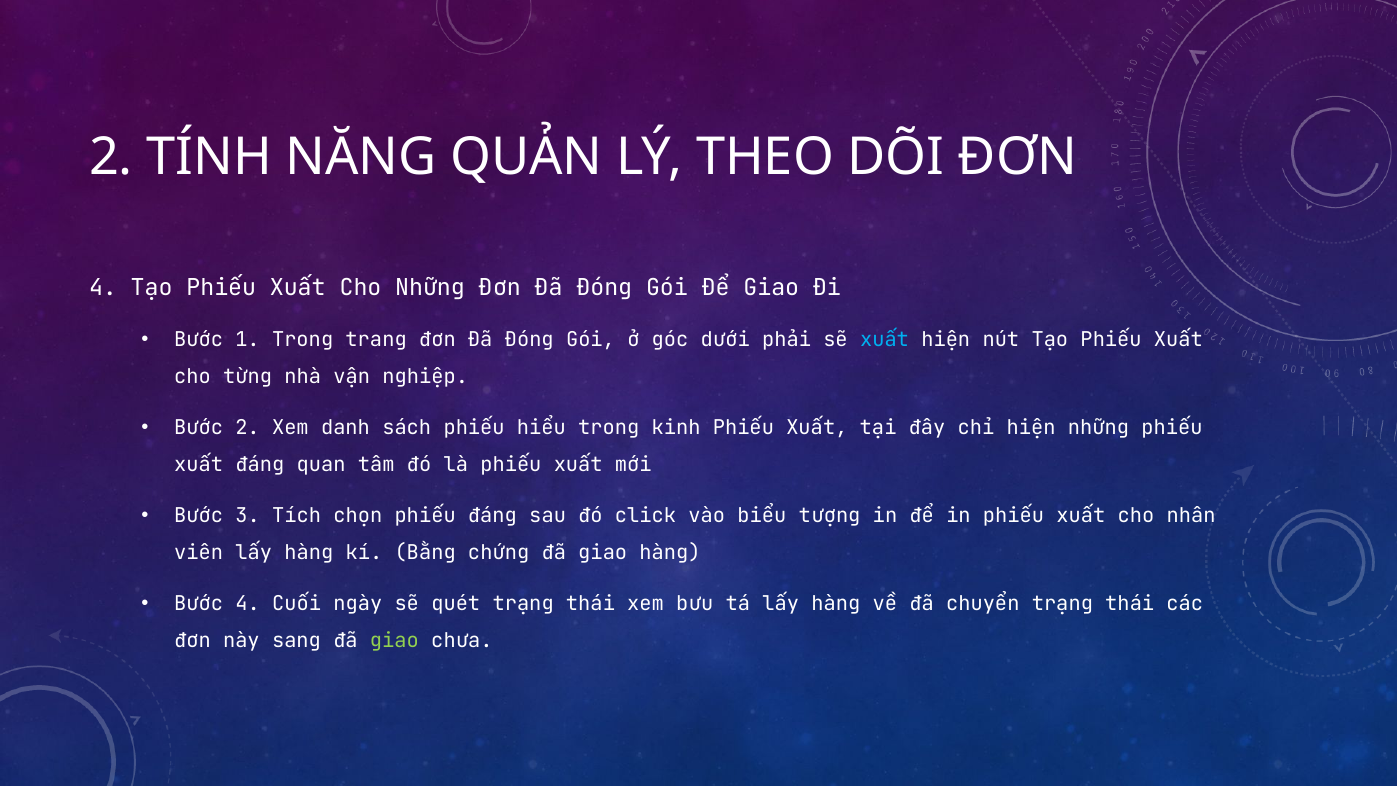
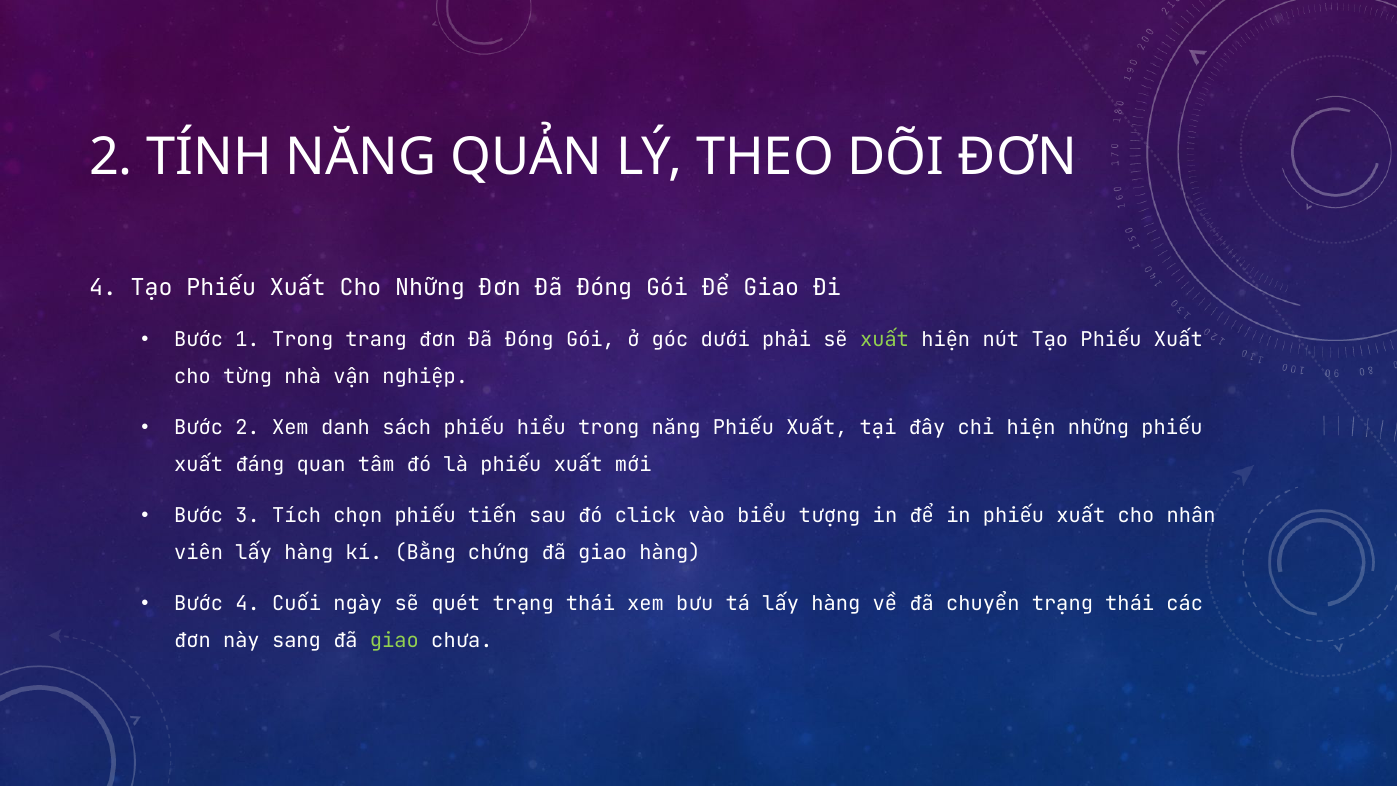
xuất colour: light blue -> light green (885, 340)
trong kinh: kinh -> năng (676, 428)
phiếu đáng: đáng -> tiến (492, 516)
